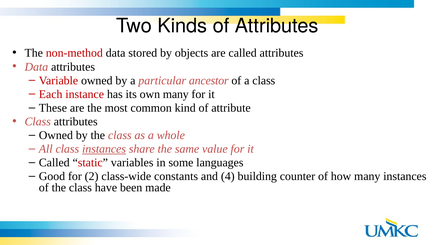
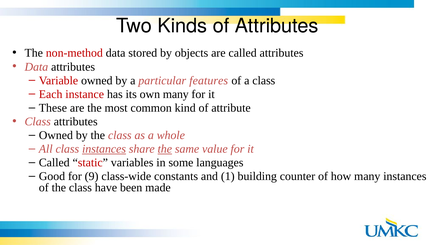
ancestor: ancestor -> features (209, 80)
the underline: none -> present (165, 149)
2: 2 -> 9 (92, 176)
4: 4 -> 1 (228, 176)
